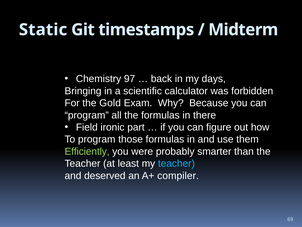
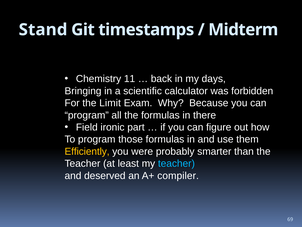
Static: Static -> Stand (43, 30)
97: 97 -> 11 (130, 79)
Gold: Gold -> Limit (110, 103)
Efficiently colour: light green -> yellow (87, 151)
